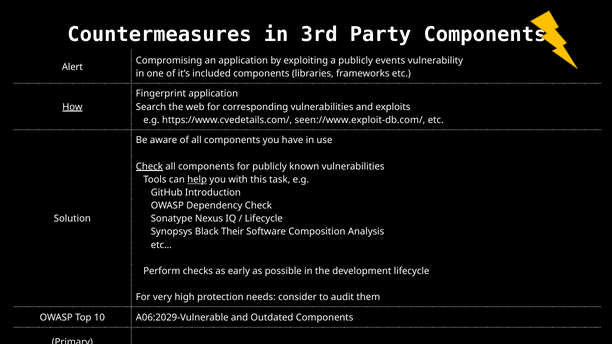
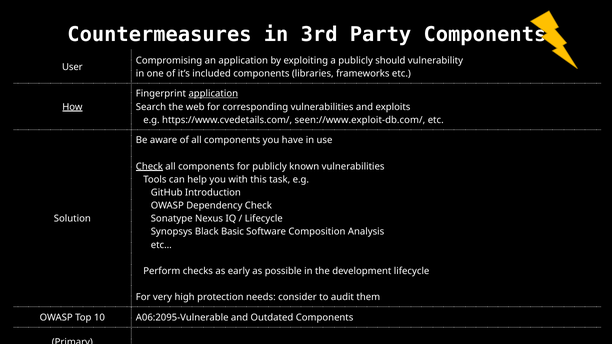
events: events -> should (390, 60)
Alert: Alert -> User (72, 67)
application underline: none -> present (213, 94)
help underline: present -> none (197, 180)
Their: Their -> Basic (232, 232)
A06:2029-Vulnerable: A06:2029-Vulnerable -> A06:2095-Vulnerable (182, 318)
